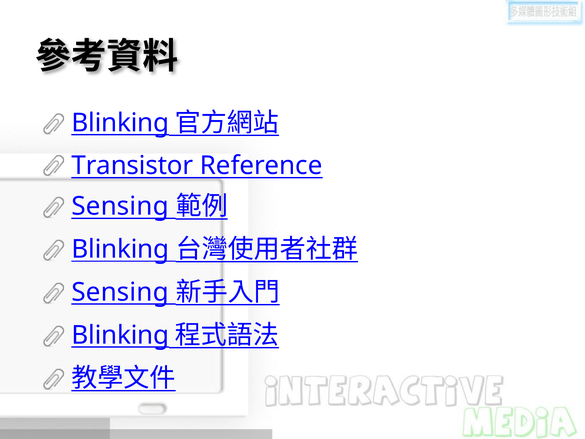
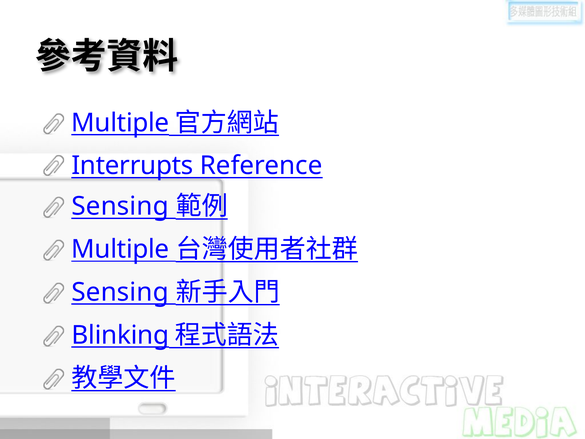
Blinking: Blinking -> Multiple (120, 123)
Transistor: Transistor -> Interrupts (132, 166)
Blinking: Blinking -> Multiple (120, 249)
